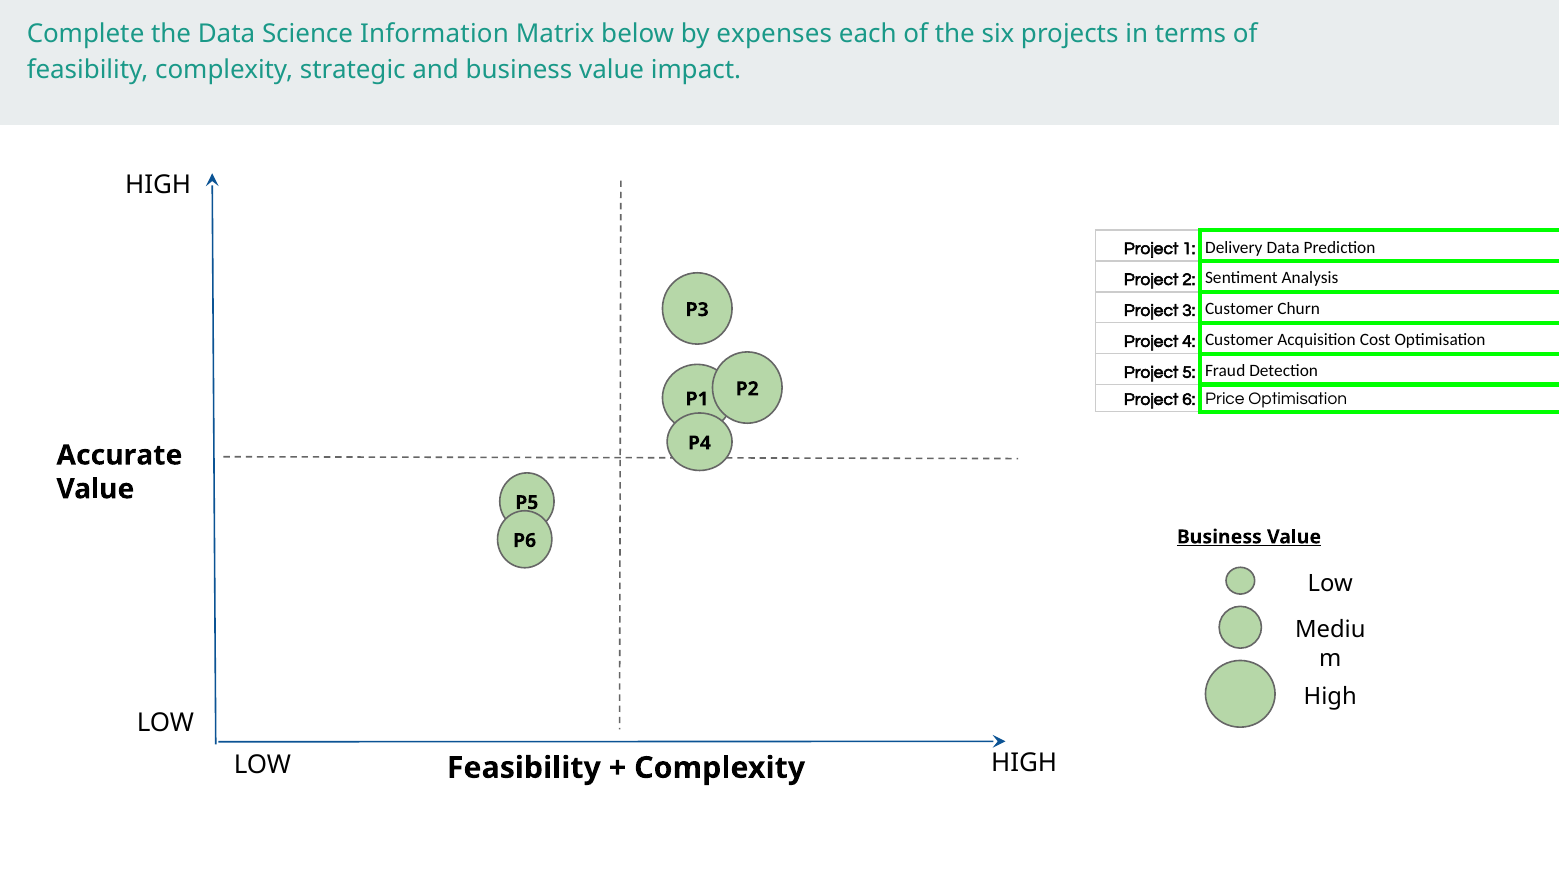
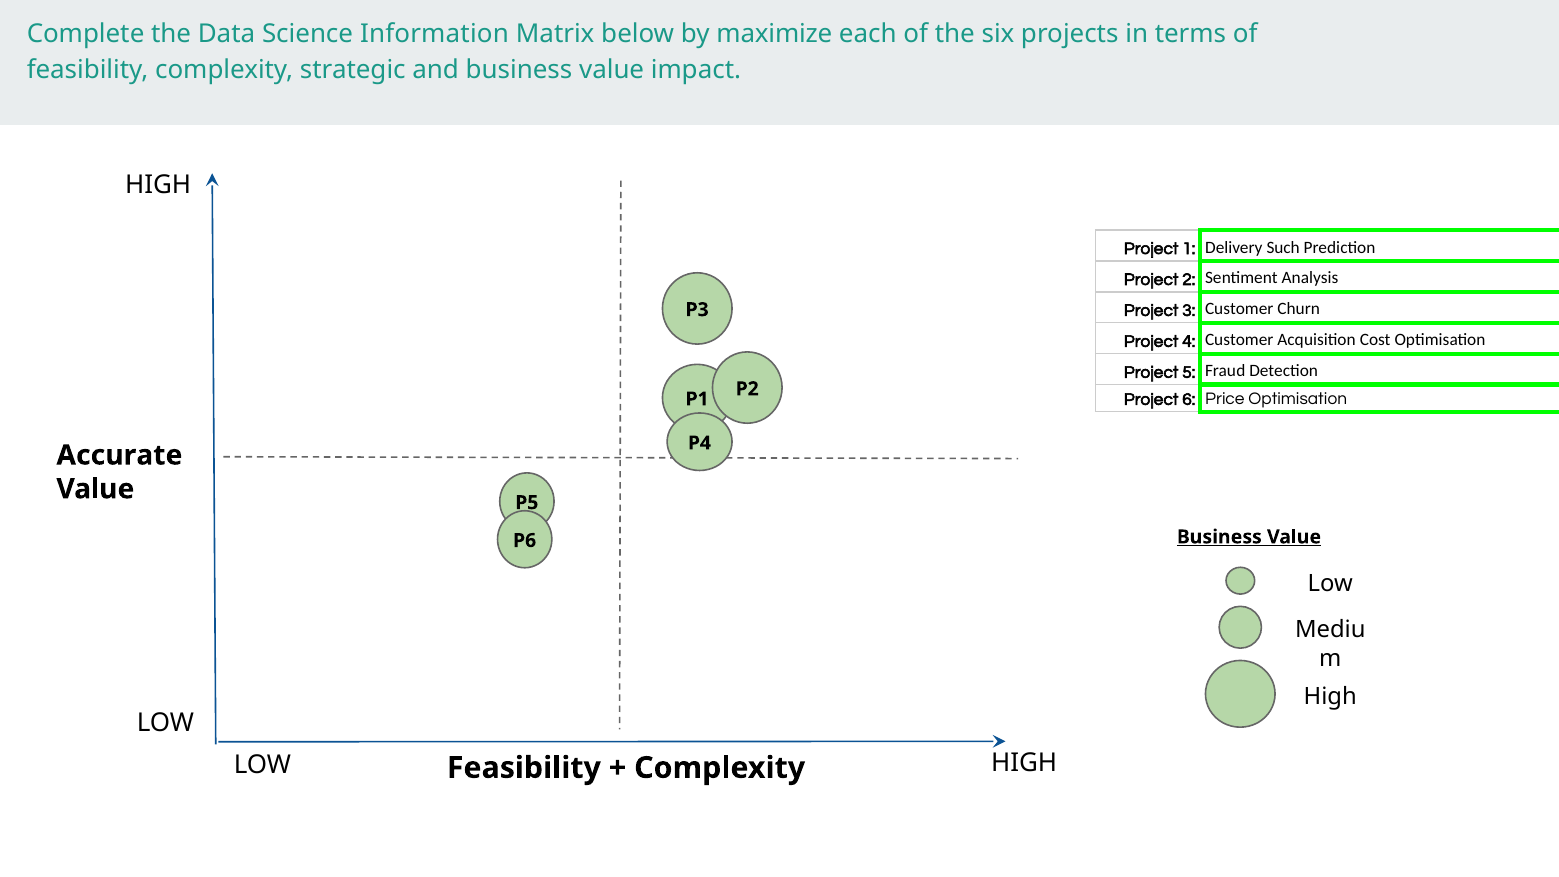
expenses: expenses -> maximize (774, 34)
Delivery Data: Data -> Such (1283, 247)
